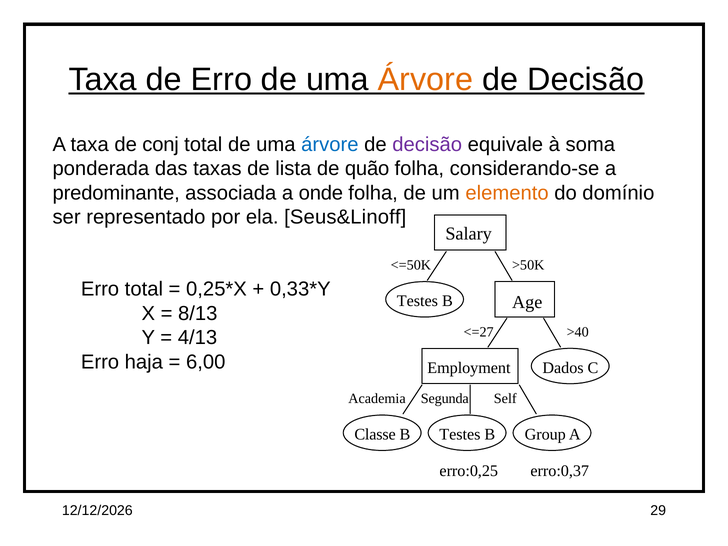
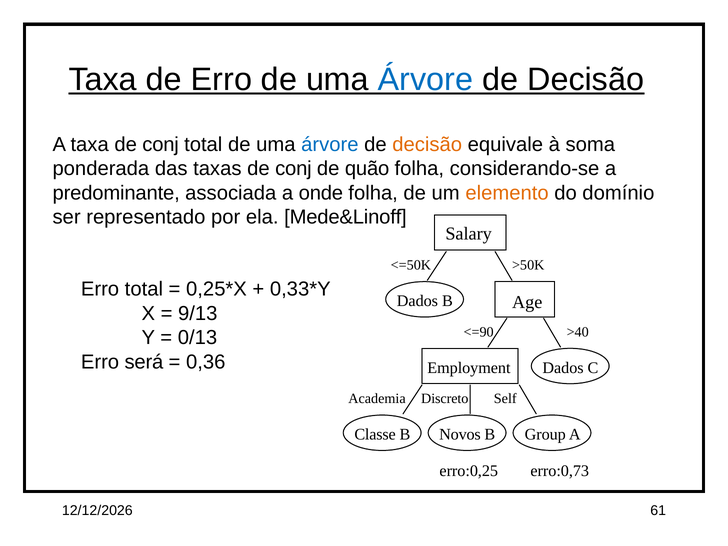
Árvore colour: orange -> blue (426, 79)
decisão colour: purple -> orange (427, 144)
taxas de lista: lista -> conj (293, 169)
Seus&Linoff: Seus&Linoff -> Mede&Linoff (345, 217)
Testes: Testes -> Dados (417, 301)
8/13: 8/13 -> 9/13 (198, 313)
<=27: <=27 -> <=90 (479, 332)
4/13: 4/13 -> 0/13 (197, 338)
haja: haja -> será (144, 362)
6,00: 6,00 -> 0,36 (206, 362)
Segunda: Segunda -> Discreto (445, 399)
Testes: Testes -> Novos (460, 434)
erro:0,37: erro:0,37 -> erro:0,73 (560, 471)
29: 29 -> 61 (658, 511)
